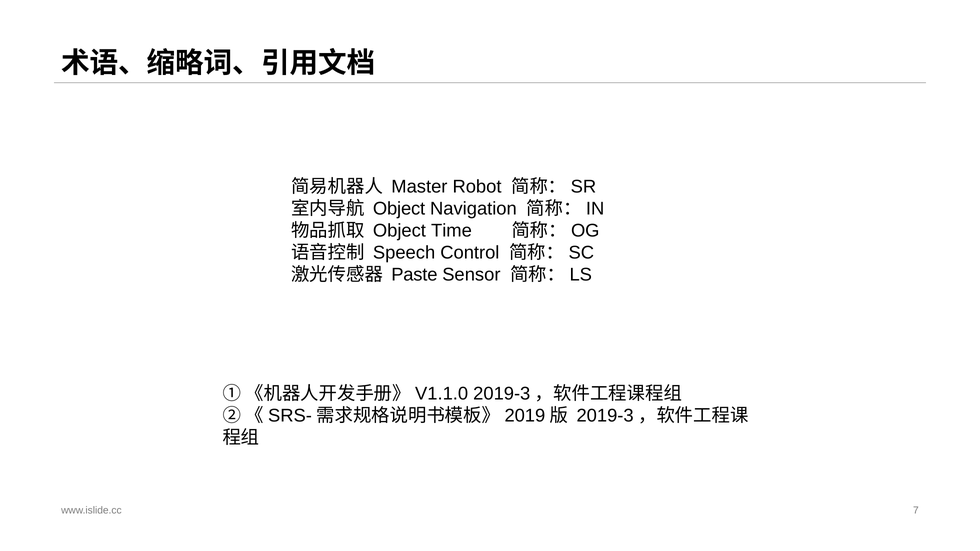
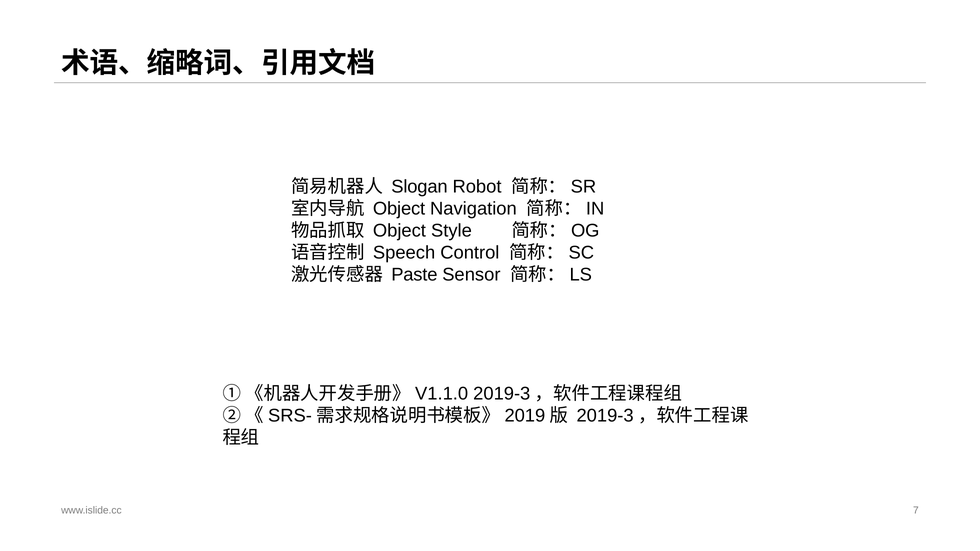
Master: Master -> Slogan (419, 187)
Time: Time -> Style (451, 231)
